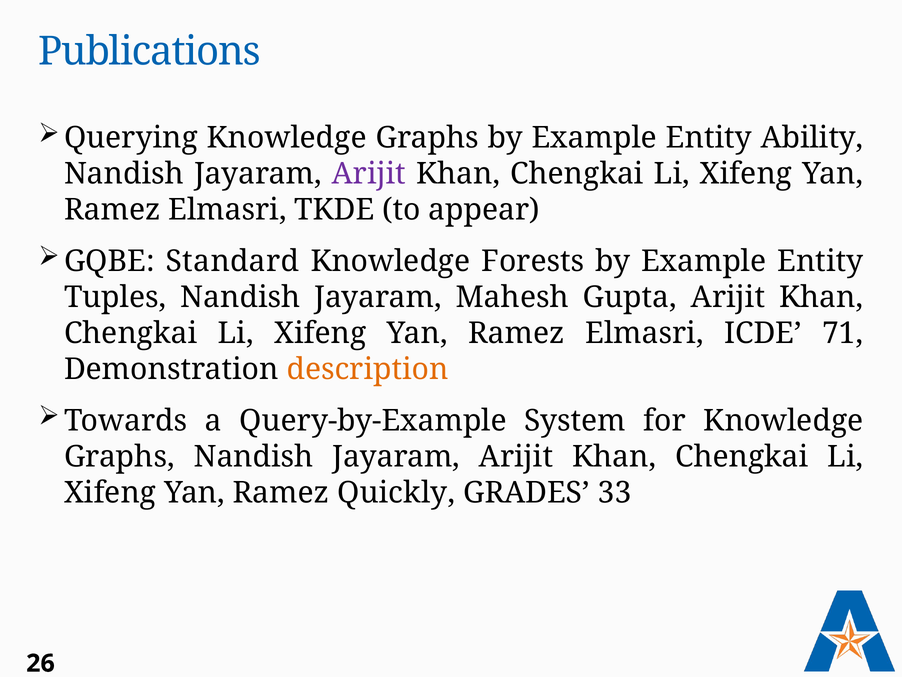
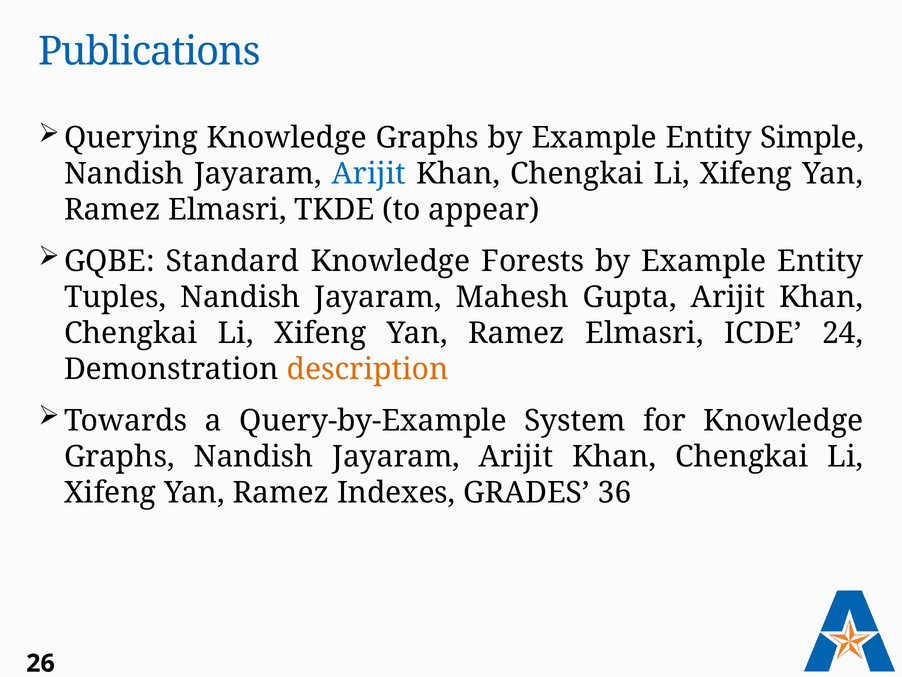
Ability: Ability -> Simple (812, 138)
Arijit colour: purple -> blue (369, 174)
71: 71 -> 24 (843, 333)
Quickly: Quickly -> Indexes (396, 492)
33: 33 -> 36 (615, 492)
